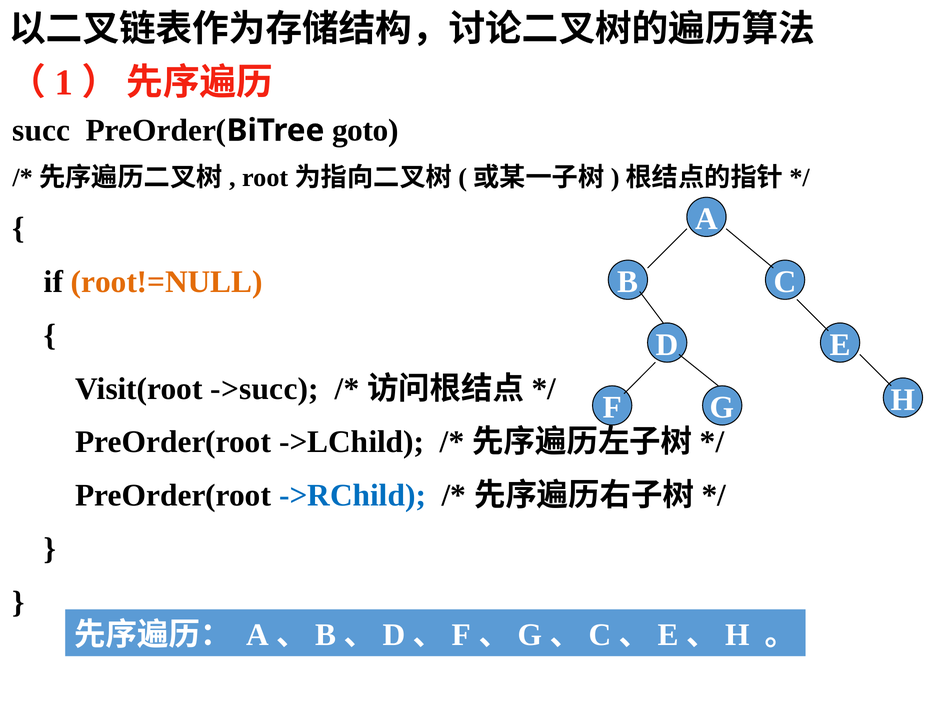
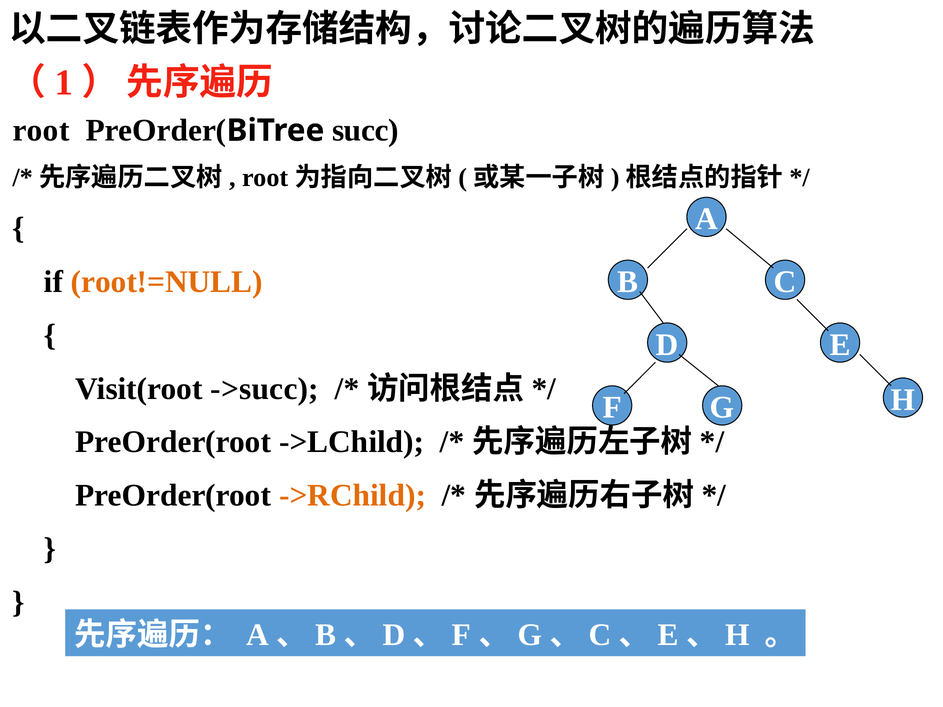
succ: succ -> root (41, 131)
goto: goto -> succ (365, 131)
->RChild colour: blue -> orange (353, 496)
